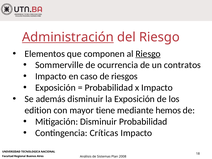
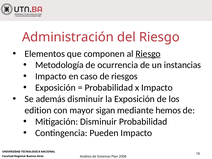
Administración underline: present -> none (68, 37)
Sommerville: Sommerville -> Metodología (59, 65)
contratos: contratos -> instancias (182, 65)
tiene: tiene -> sigan (106, 110)
Críticas: Críticas -> Pueden (104, 133)
